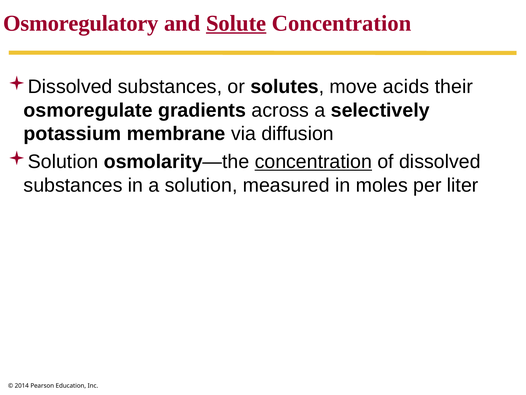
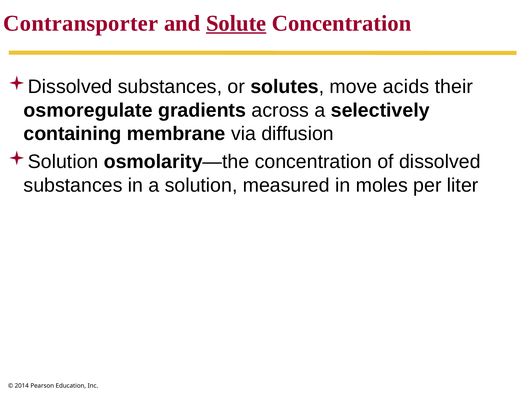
Osmoregulatory: Osmoregulatory -> Contransporter (81, 23)
potassium: potassium -> containing (73, 134)
concentration underline: present -> none (313, 162)
